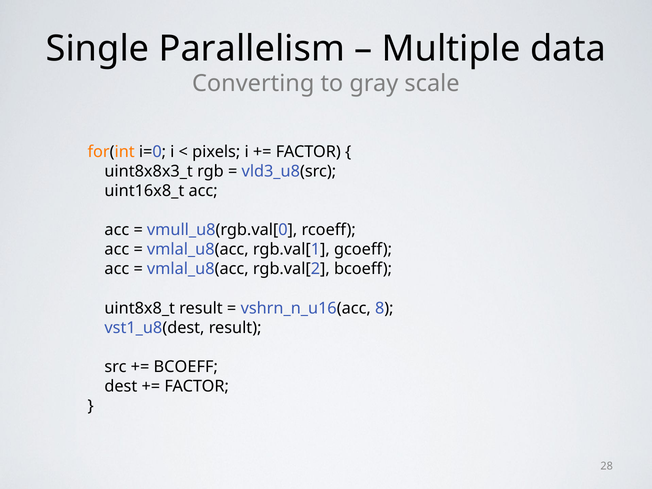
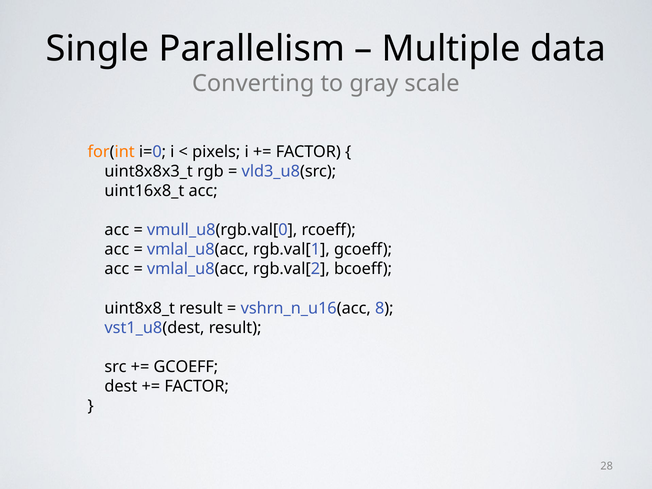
BCOEFF: BCOEFF -> GCOEFF (186, 367)
